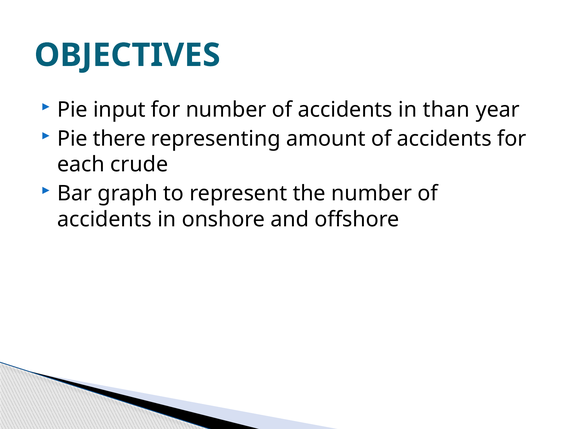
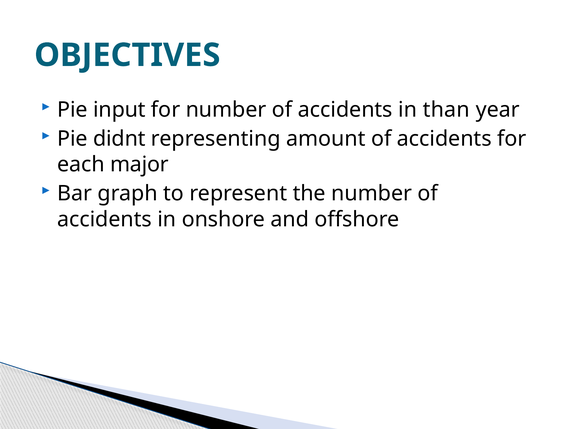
there: there -> didnt (119, 139)
crude: crude -> major (139, 165)
